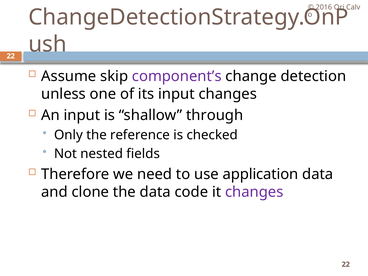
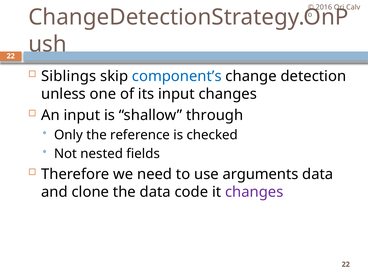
Assume: Assume -> Siblings (69, 76)
component’s colour: purple -> blue (177, 76)
application: application -> arguments (260, 174)
